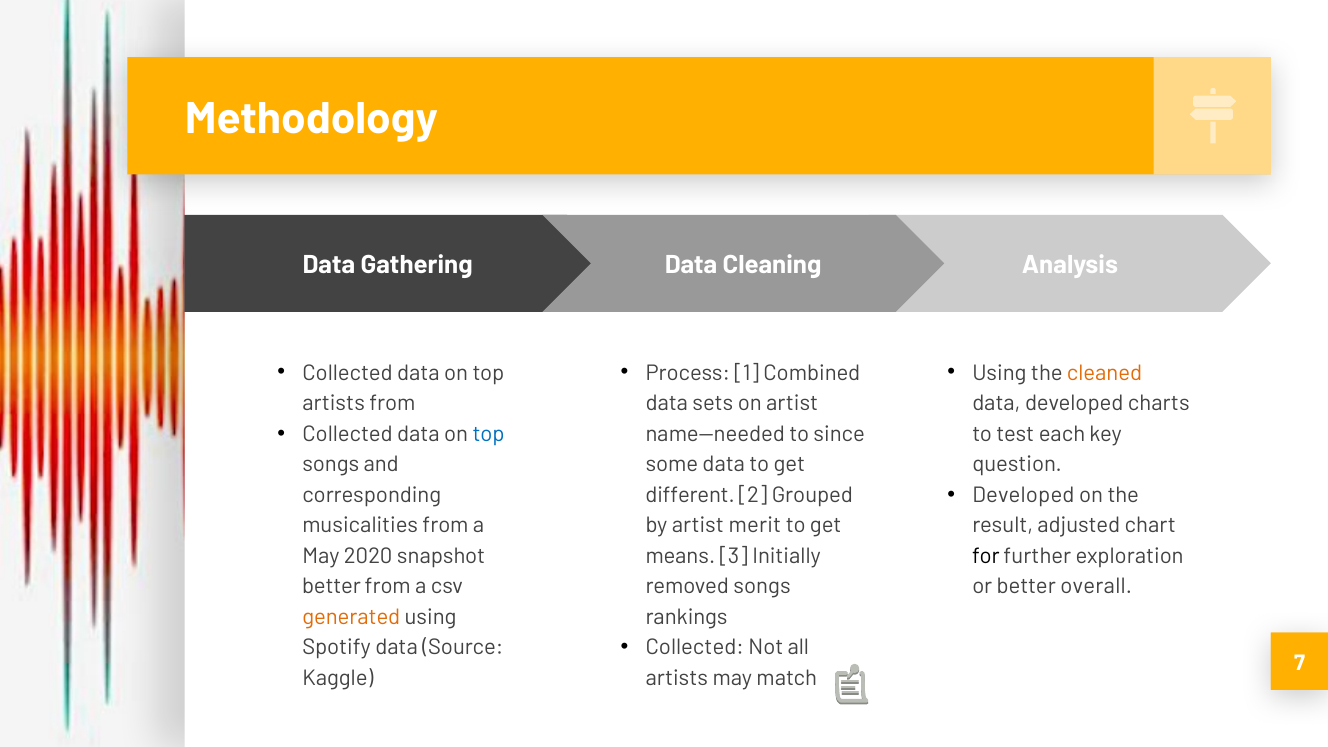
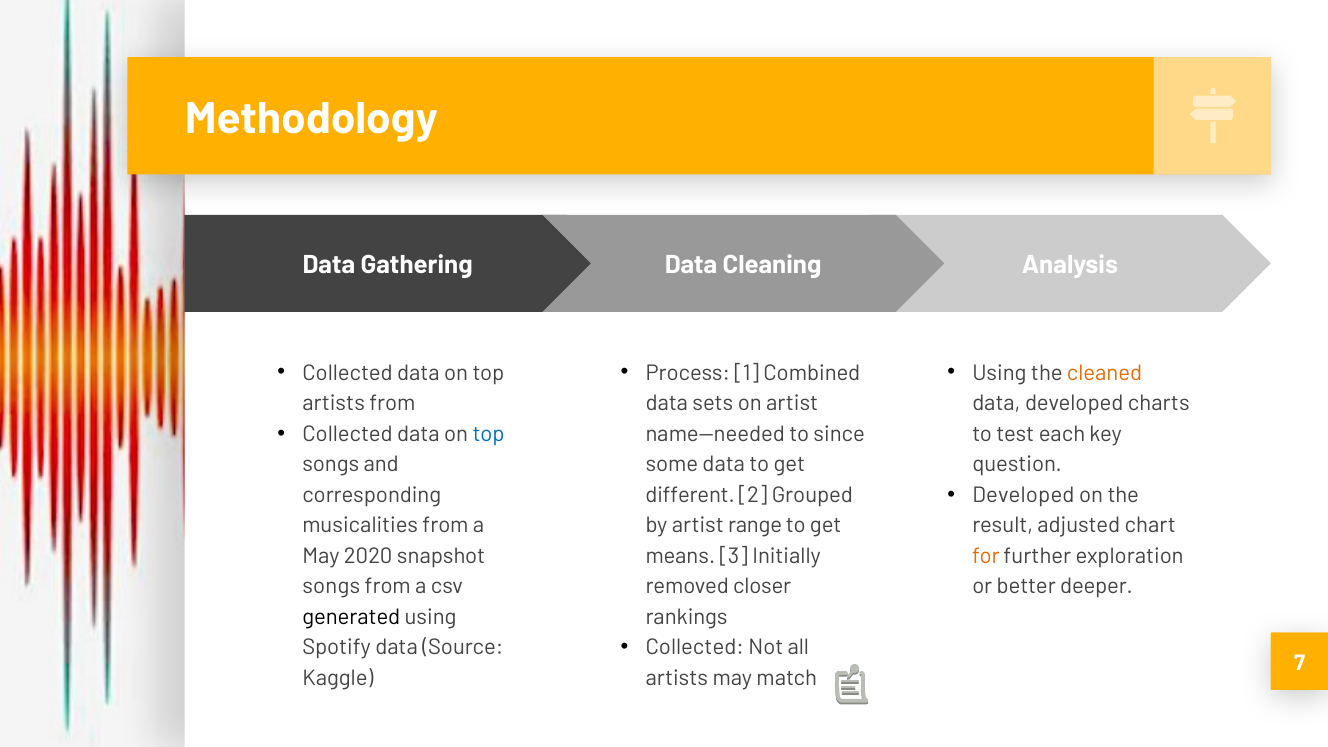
merit: merit -> range (755, 526)
for colour: black -> orange (986, 556)
better: better -> songs (331, 587)
removed songs: songs -> closer (762, 587)
overall: overall -> deeper (1096, 587)
generated colour: orange -> black (351, 617)
